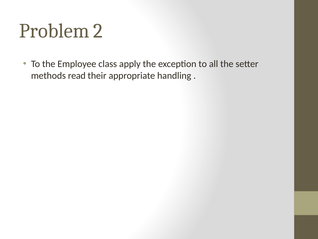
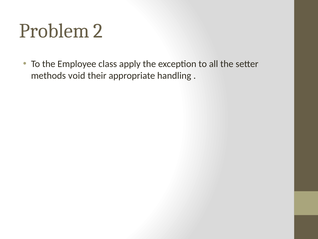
read: read -> void (77, 75)
